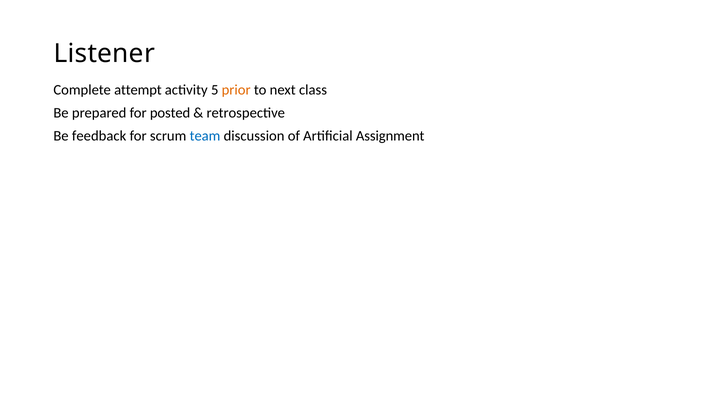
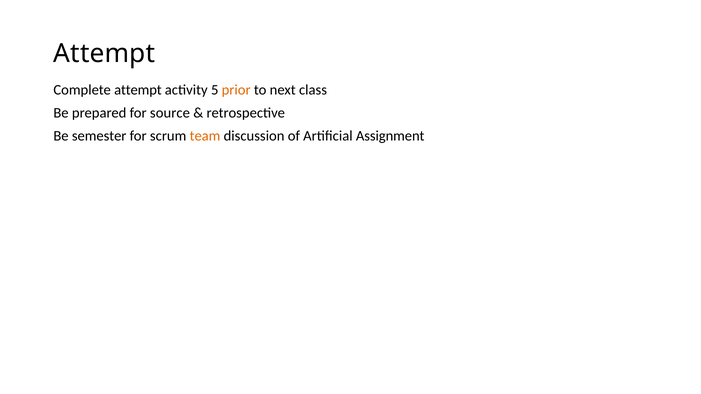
Listener: Listener -> Attempt (104, 54)
posted: posted -> source (170, 113)
feedback: feedback -> semester (99, 136)
team colour: blue -> orange (205, 136)
